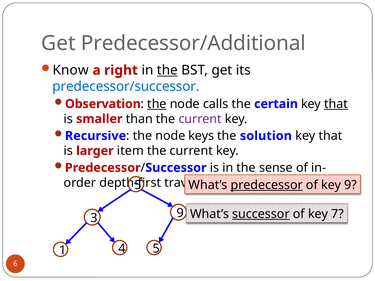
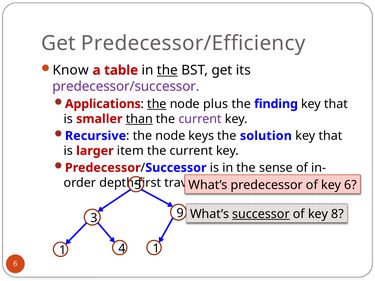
Predecessor/Additional: Predecessor/Additional -> Predecessor/Efficiency (193, 43)
right: right -> table (121, 70)
predecessor/successor colour: blue -> purple (126, 87)
Observation: Observation -> Applications (103, 104)
calls: calls -> plus (216, 104)
certain: certain -> finding (276, 104)
that underline: present -> none (336, 104)
than underline: none -> present (139, 119)
predecessor underline: present -> none (267, 185)
key 9: 9 -> 6 (350, 185)
7: 7 -> 8 (337, 214)
4 5: 5 -> 1 (156, 249)
